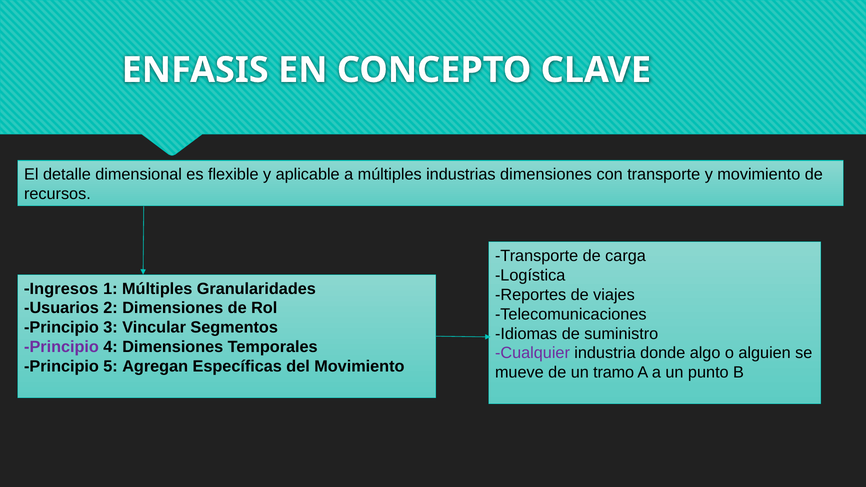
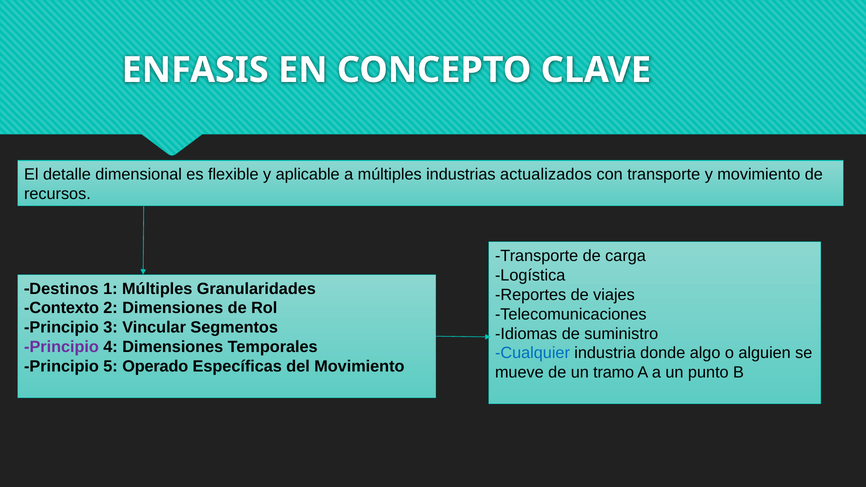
industrias dimensiones: dimensiones -> actualizados (546, 175)
Ingresos: Ingresos -> Destinos (64, 289)
Usuarios: Usuarios -> Contexto (62, 308)
Cualquier colour: purple -> blue (532, 353)
Agregan: Agregan -> Operado (155, 367)
